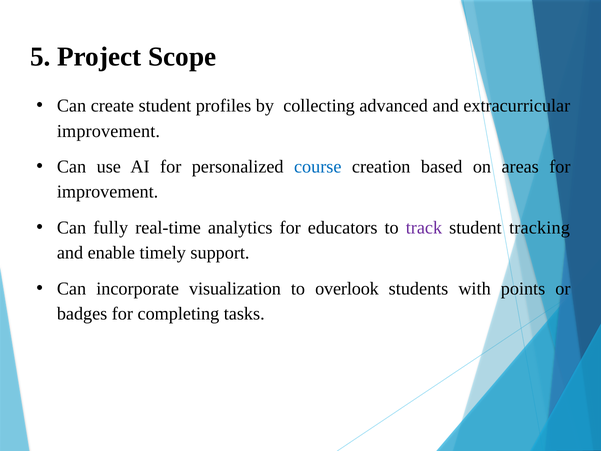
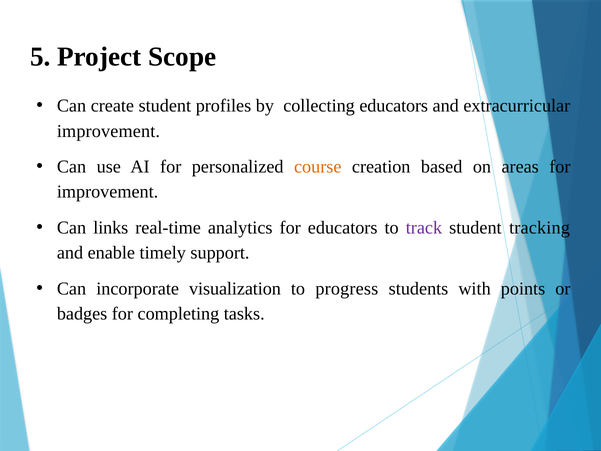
collecting advanced: advanced -> educators (394, 106)
course colour: blue -> orange (318, 167)
fully: fully -> links (111, 228)
overlook: overlook -> progress (347, 288)
